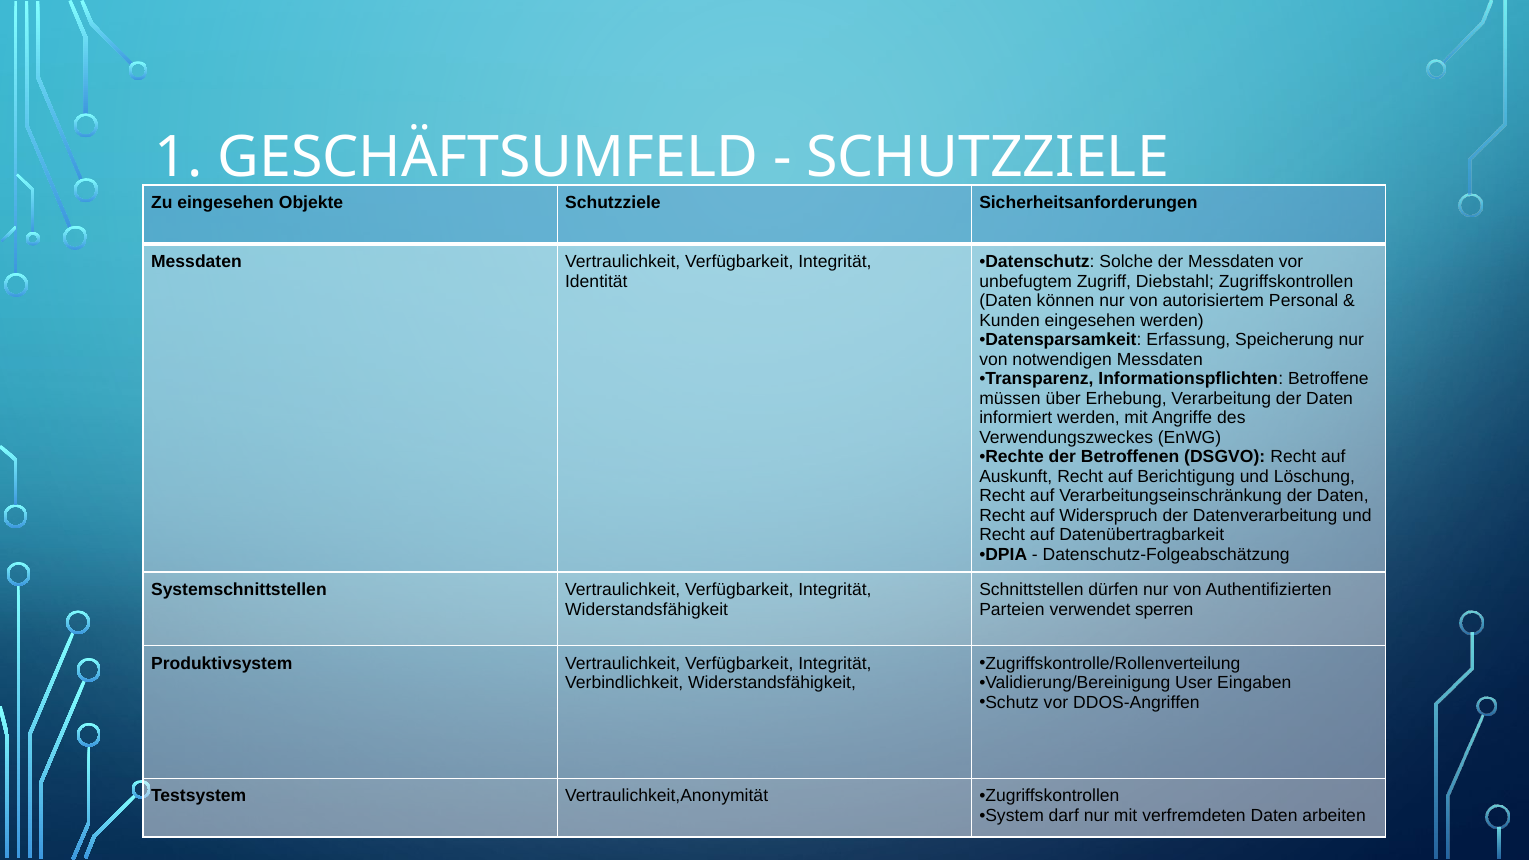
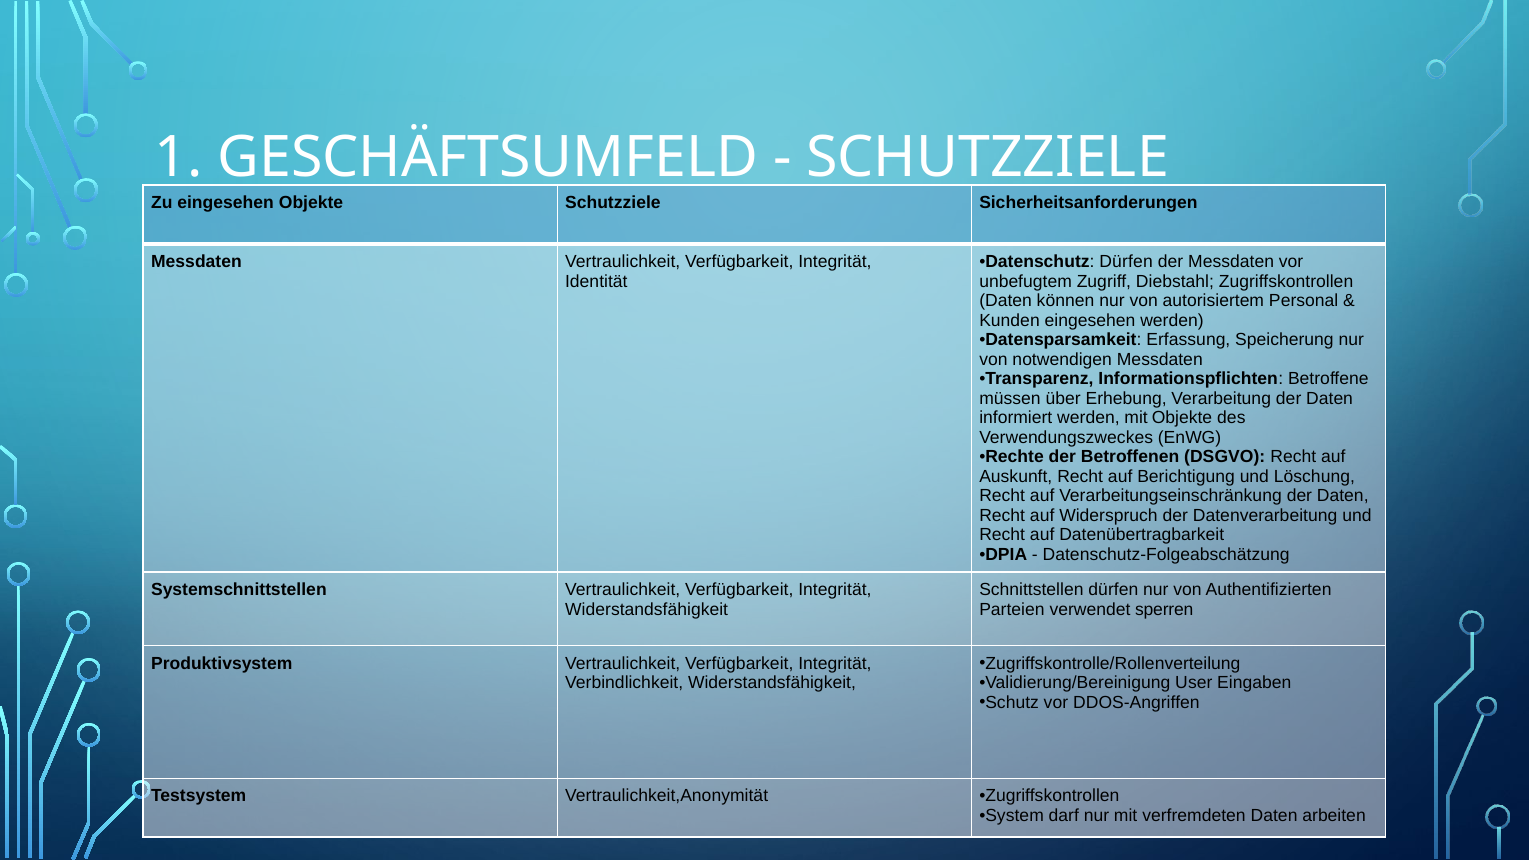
Datenschutz Solche: Solche -> Dürfen (1126, 262)
mit Angriffe: Angriffe -> Objekte (1182, 418)
